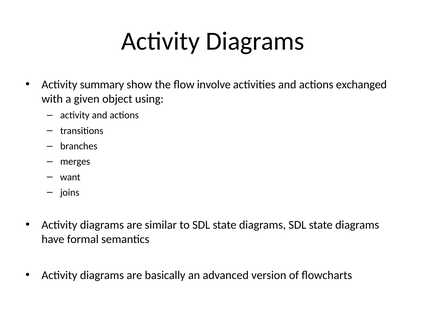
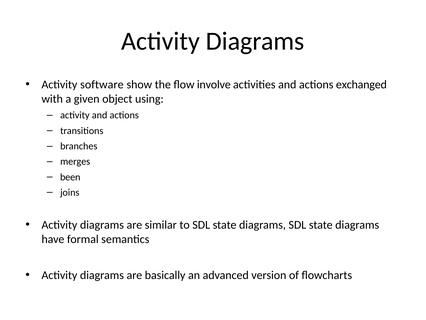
summary: summary -> software (102, 85)
want: want -> been (70, 177)
